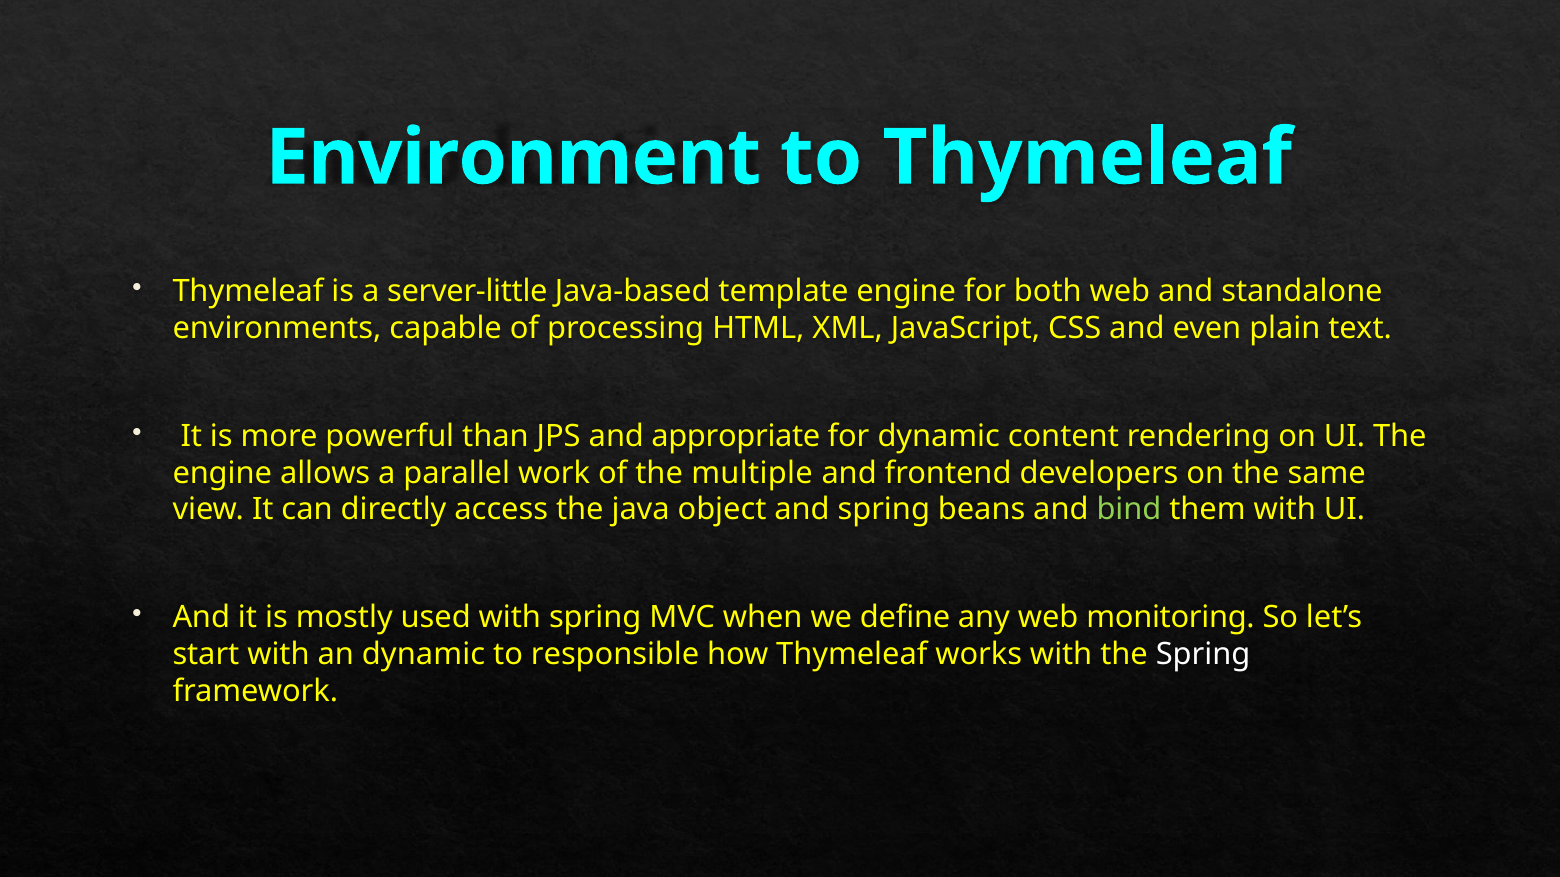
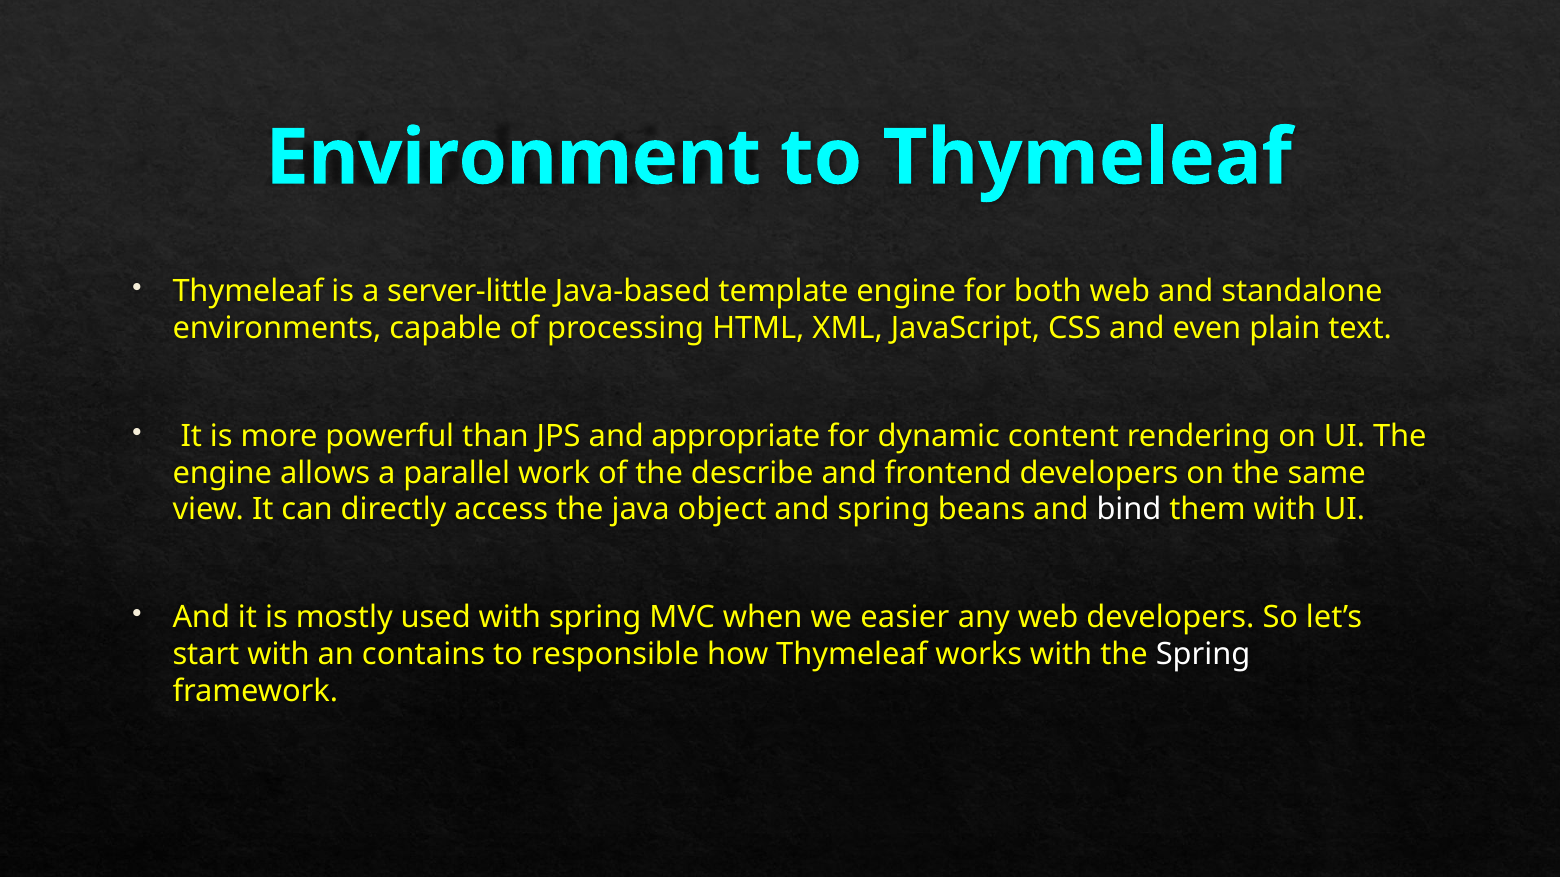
multiple: multiple -> describe (752, 473)
bind colour: light green -> white (1129, 510)
define: define -> easier (905, 618)
web monitoring: monitoring -> developers (1170, 618)
an dynamic: dynamic -> contains (424, 655)
